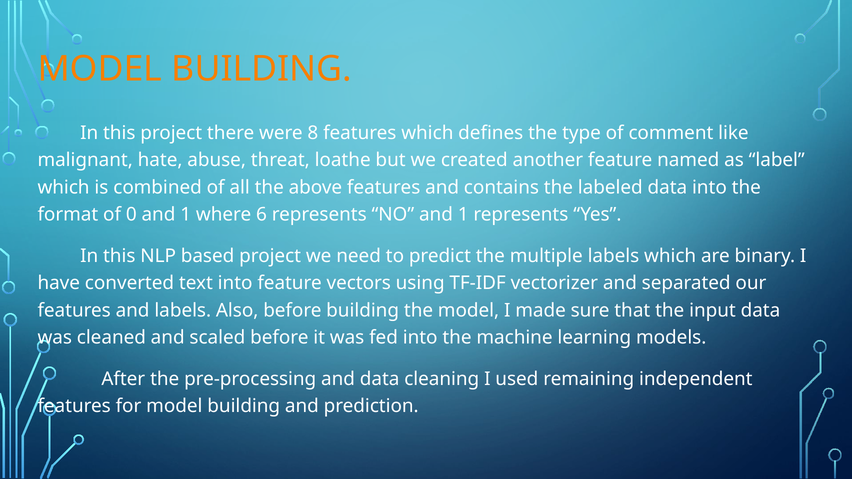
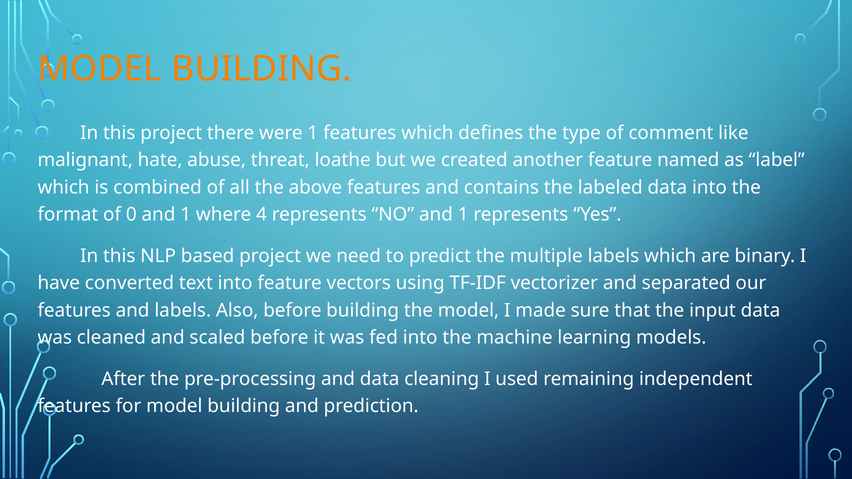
were 8: 8 -> 1 (313, 133)
6: 6 -> 4 (261, 215)
